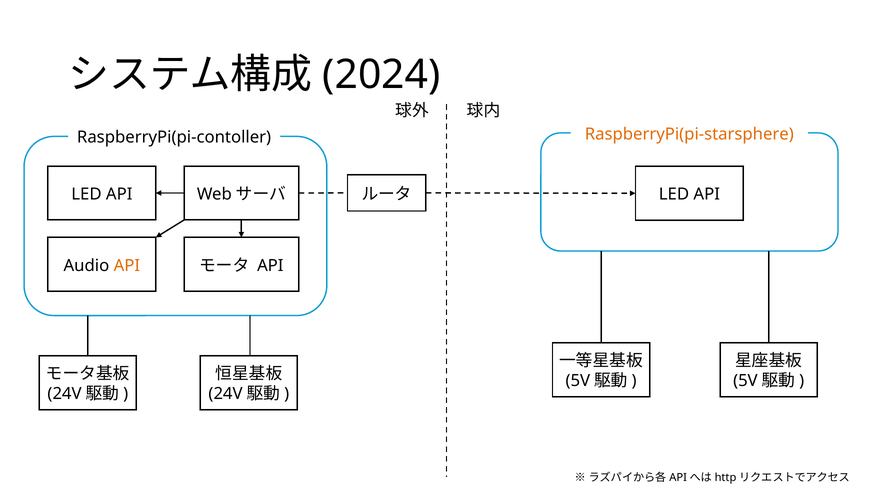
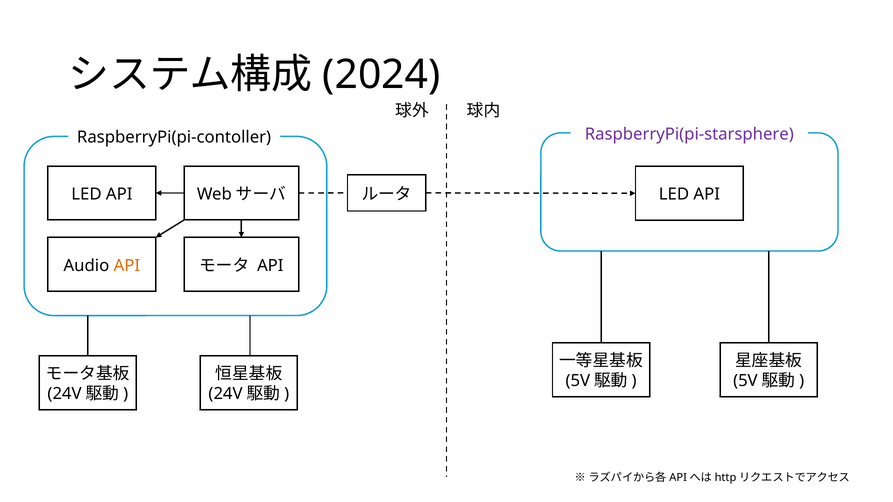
RaspberryPi(pi-starsphere colour: orange -> purple (689, 134)
